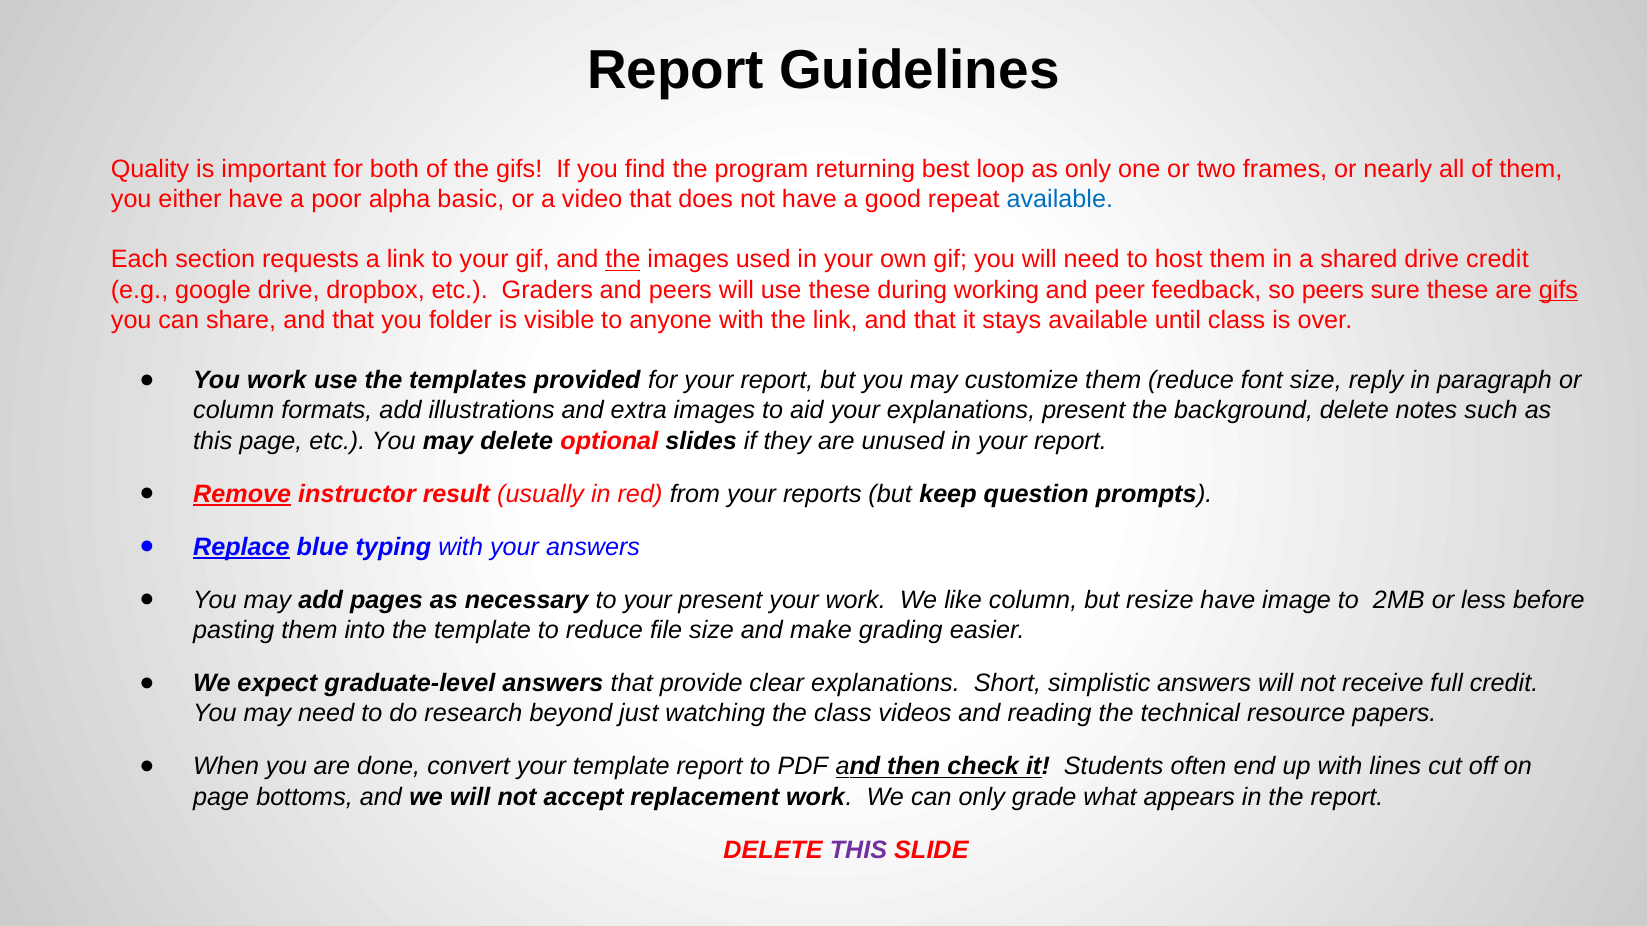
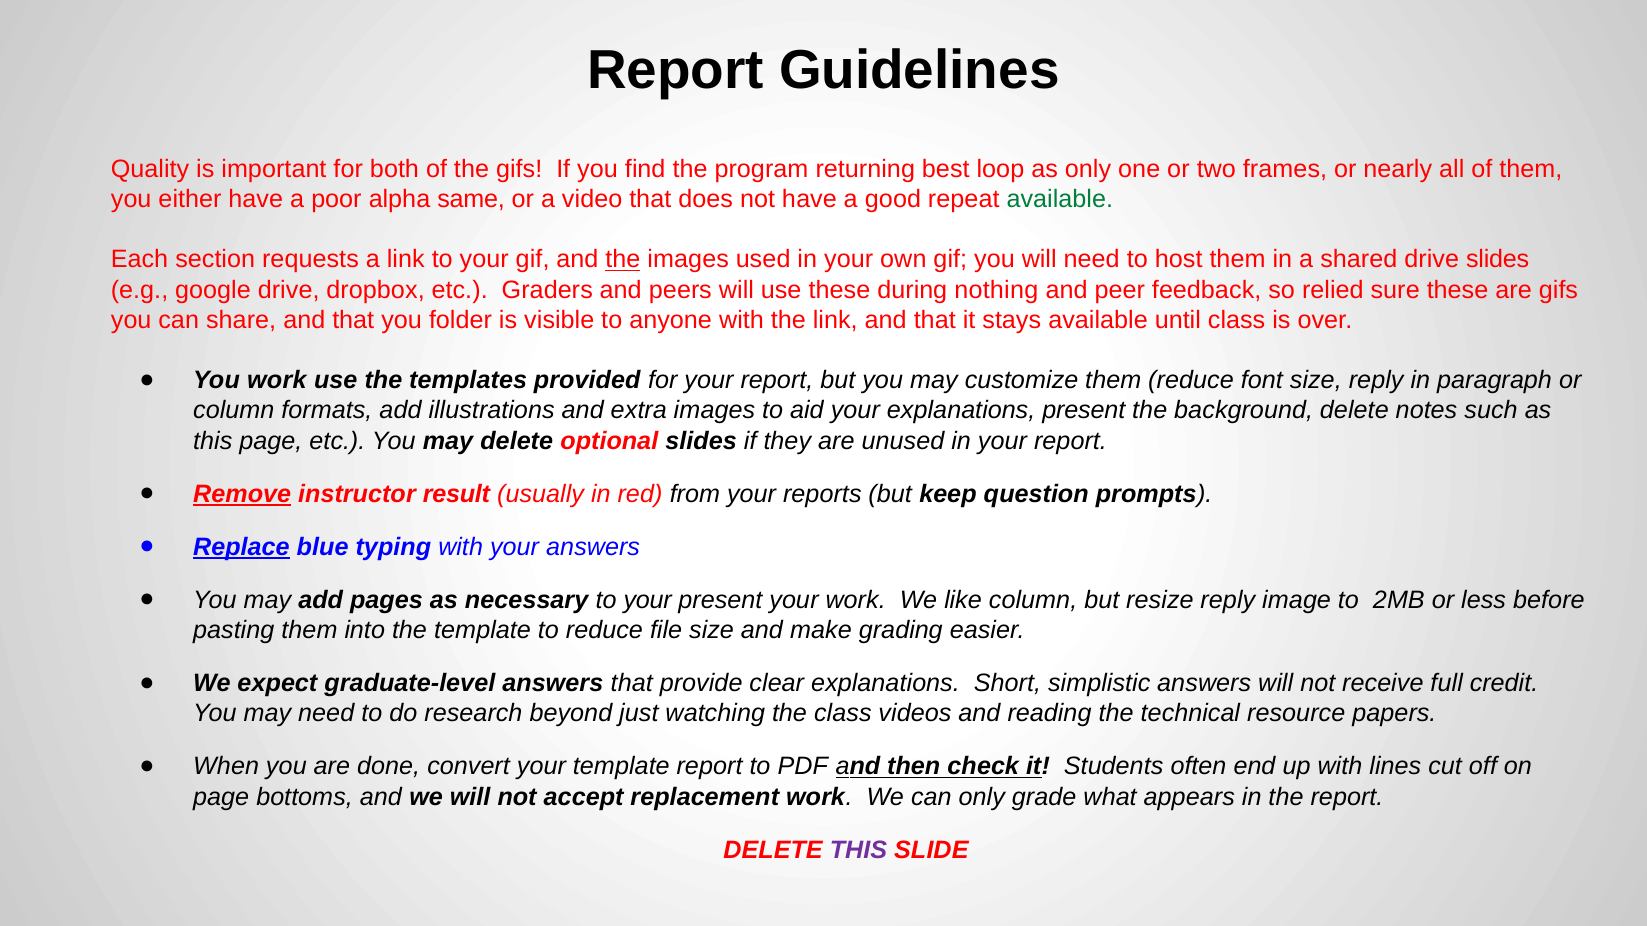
basic: basic -> same (471, 199)
available colour: blue -> green (1060, 199)
drive credit: credit -> slides (1498, 260)
working: working -> nothing (996, 290)
so peers: peers -> relied (1333, 290)
gifs underline: present -> none (1558, 290)
resize have: have -> reply (1228, 600)
